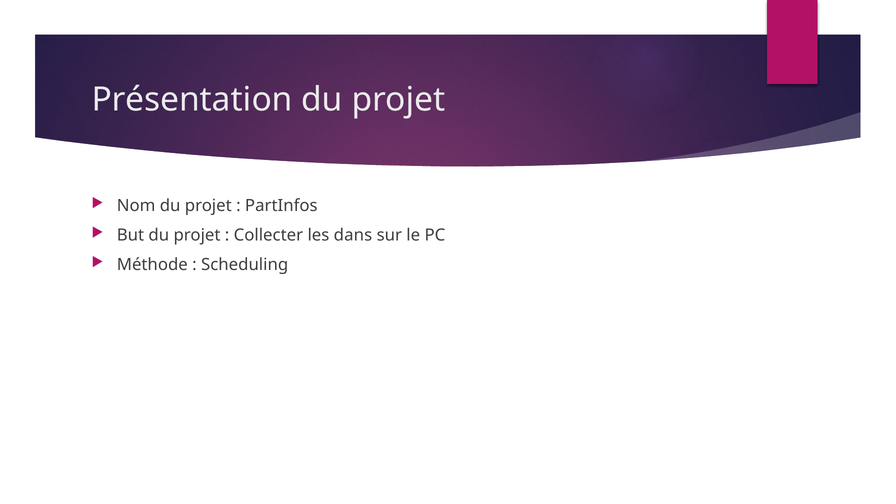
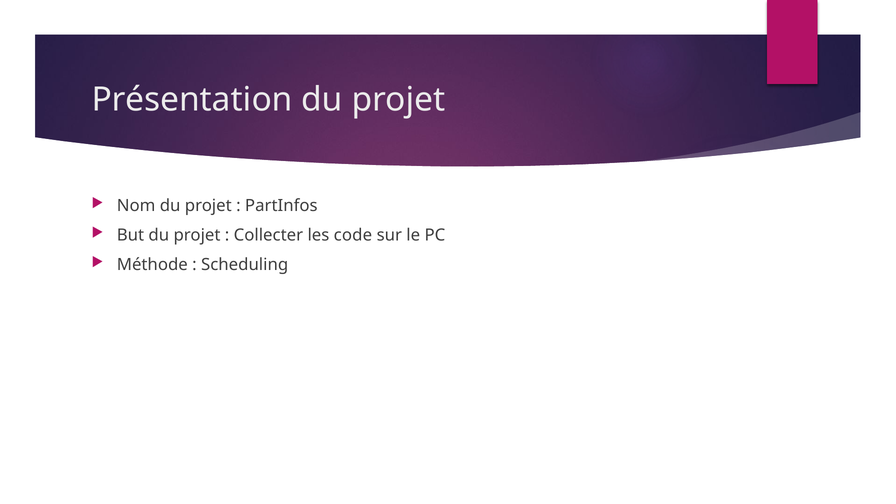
dans: dans -> code (353, 235)
